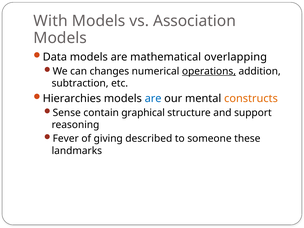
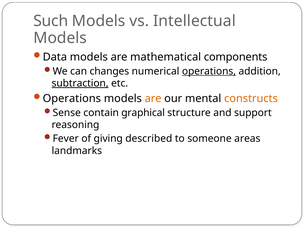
With: With -> Such (51, 21)
Association: Association -> Intellectual (194, 21)
overlapping: overlapping -> components (236, 57)
subtraction underline: none -> present (80, 83)
Hierarchies: Hierarchies -> Operations (72, 98)
are colour: blue -> orange (153, 98)
these: these -> areas (247, 139)
